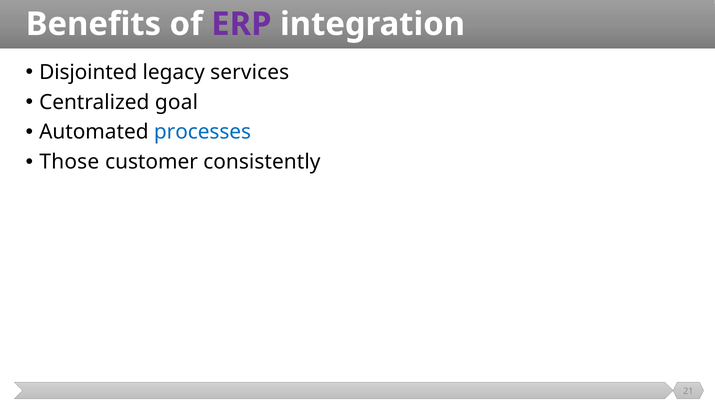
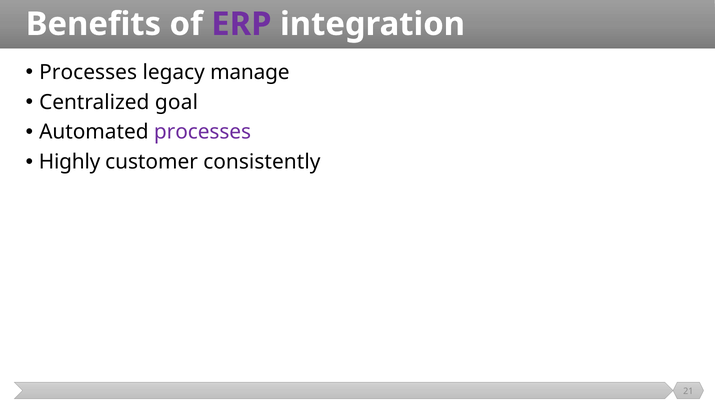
Disjointed: Disjointed -> Processes (88, 72)
services: services -> manage (250, 72)
processes colour: blue -> purple (203, 132)
Those: Those -> Highly (70, 162)
